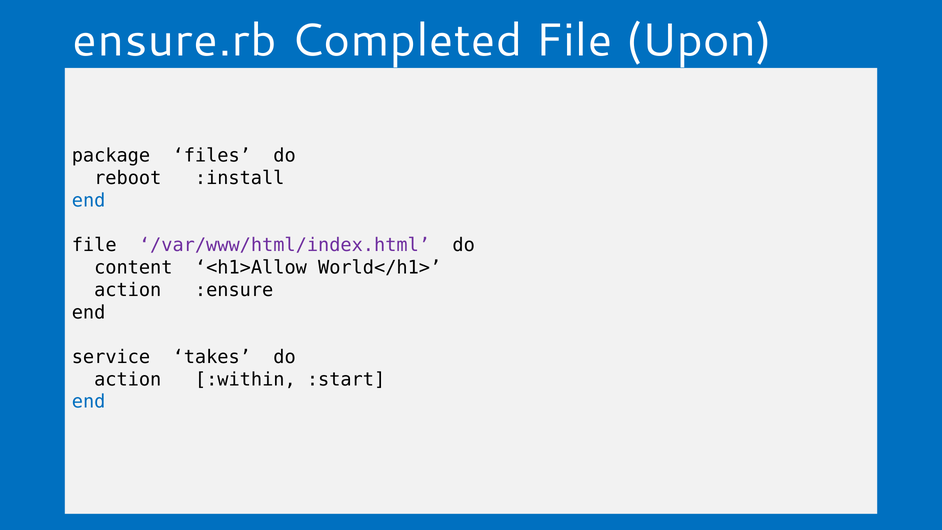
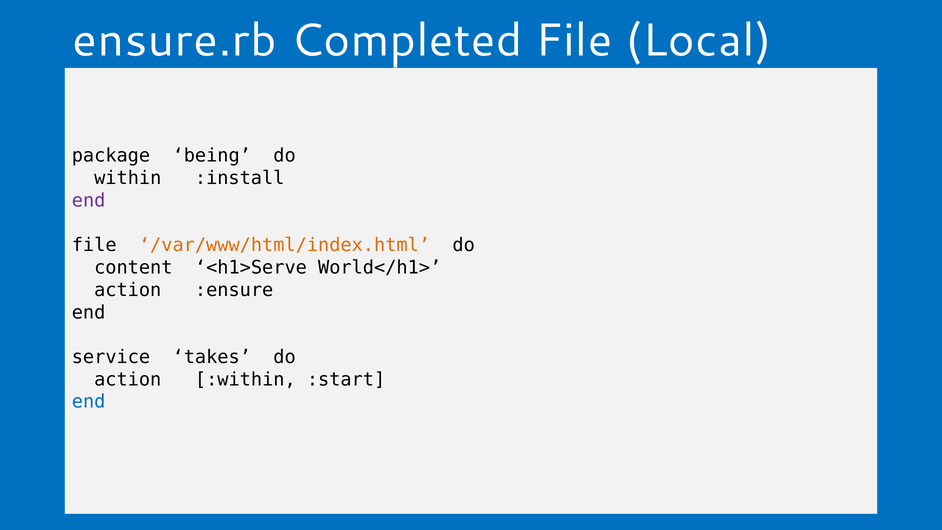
Upon: Upon -> Local (699, 40)
files: files -> being (212, 156)
reboot: reboot -> within (128, 178)
end colour: blue -> purple (89, 200)
/var/www/html/index.html colour: purple -> orange (284, 245)
<h1>Allow: <h1>Allow -> <h1>Serve (251, 268)
